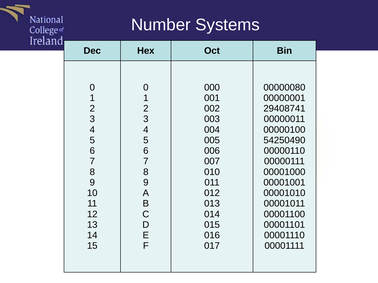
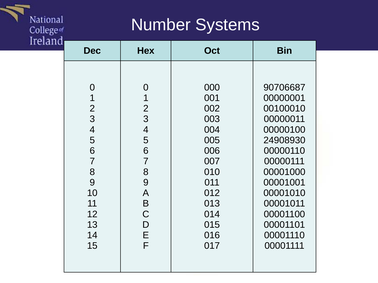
00000080: 00000080 -> 90706687 (284, 88)
29408741: 29408741 -> 00100010 (284, 109)
54250490: 54250490 -> 24908930 (284, 140)
